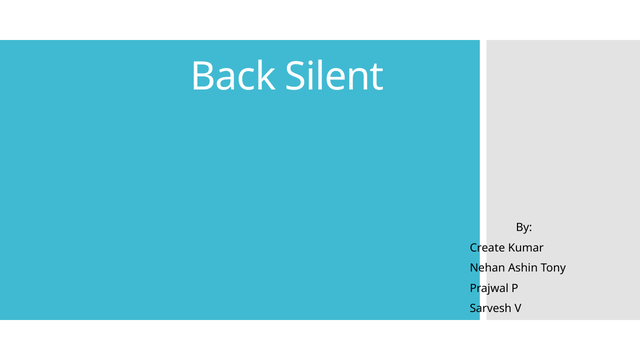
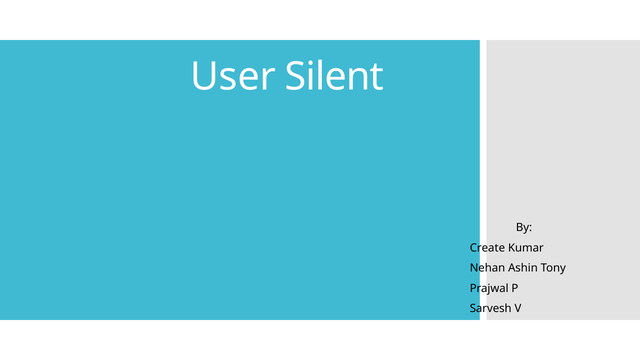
Back: Back -> User (233, 77)
